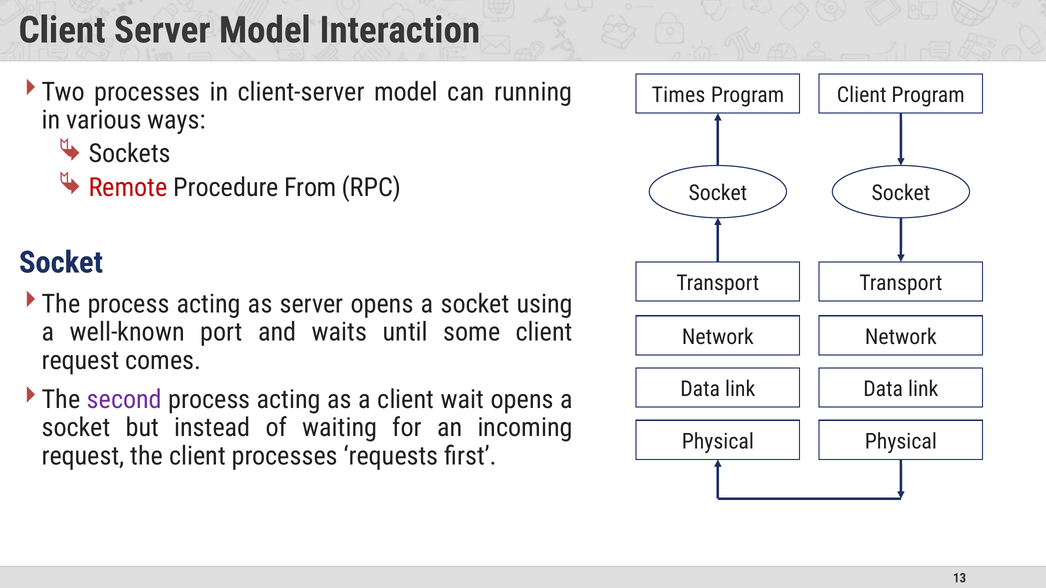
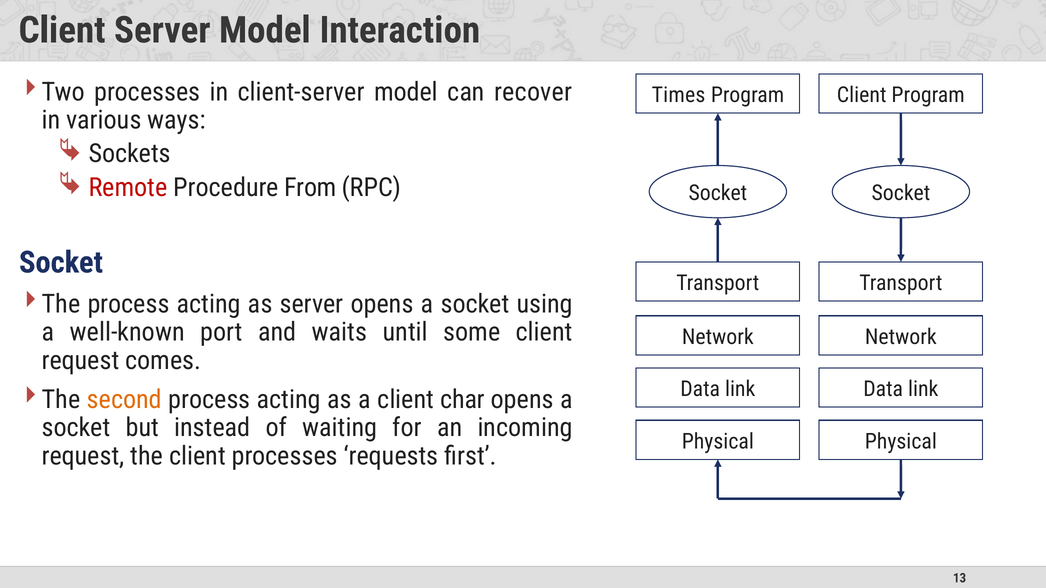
running: running -> recover (533, 92)
second colour: purple -> orange (124, 400)
wait: wait -> char (463, 400)
